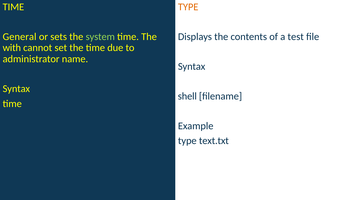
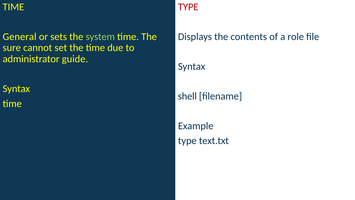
TYPE colour: orange -> red (188, 7)
test: test -> role (296, 37)
with: with -> sure (12, 48)
name: name -> guide (75, 59)
